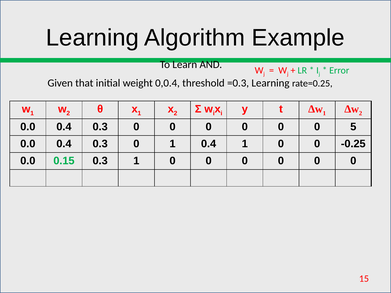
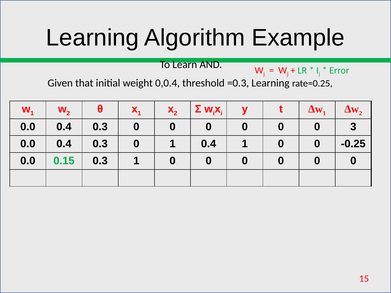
5: 5 -> 3 (353, 127)
